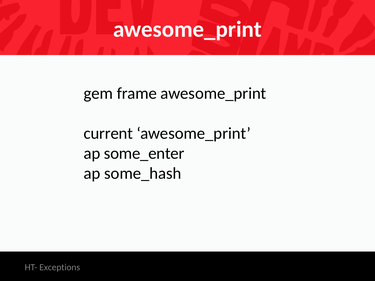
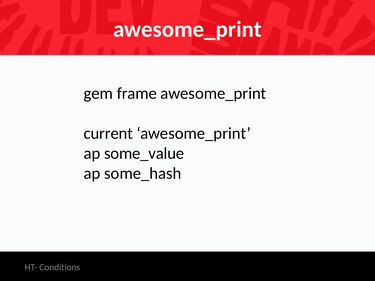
some_enter: some_enter -> some_value (144, 154)
Exceptions: Exceptions -> Conditions (60, 268)
